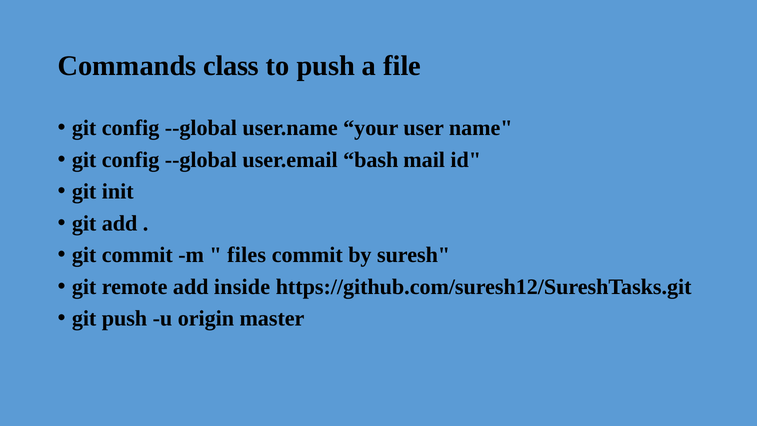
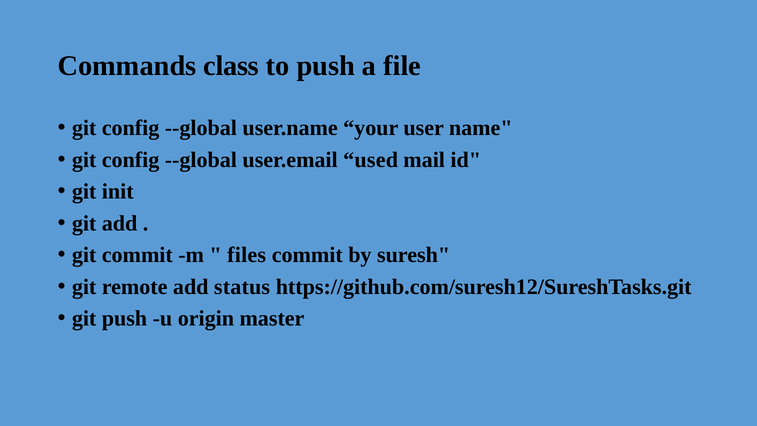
bash: bash -> used (371, 160)
inside: inside -> status (242, 287)
